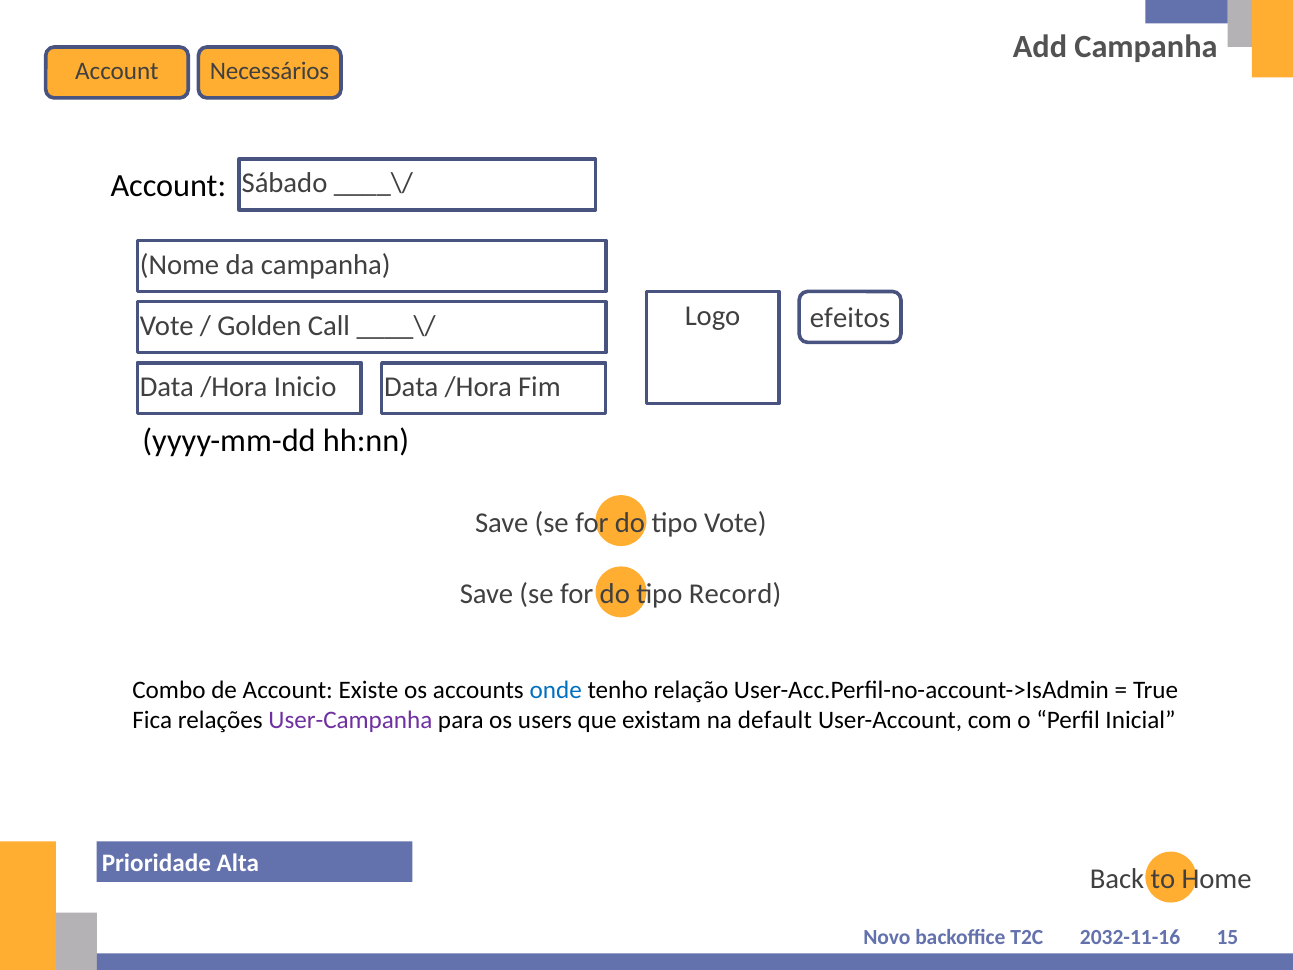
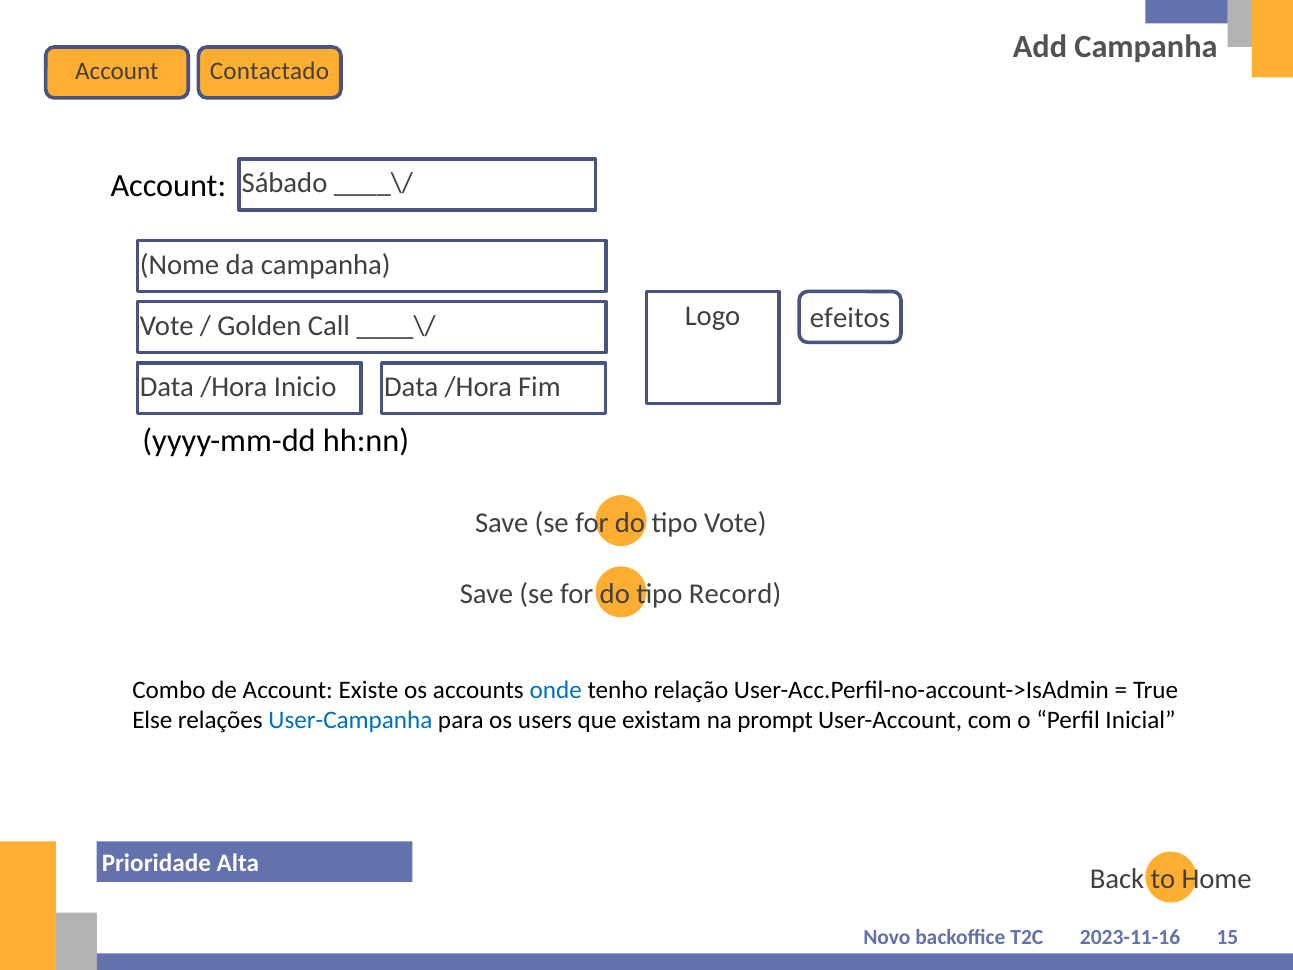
Necessários: Necessários -> Contactado (269, 71)
Fica: Fica -> Else (152, 720)
User-Campanha colour: purple -> blue (350, 720)
default: default -> prompt (775, 720)
2032-11-16: 2032-11-16 -> 2023-11-16 (1130, 937)
